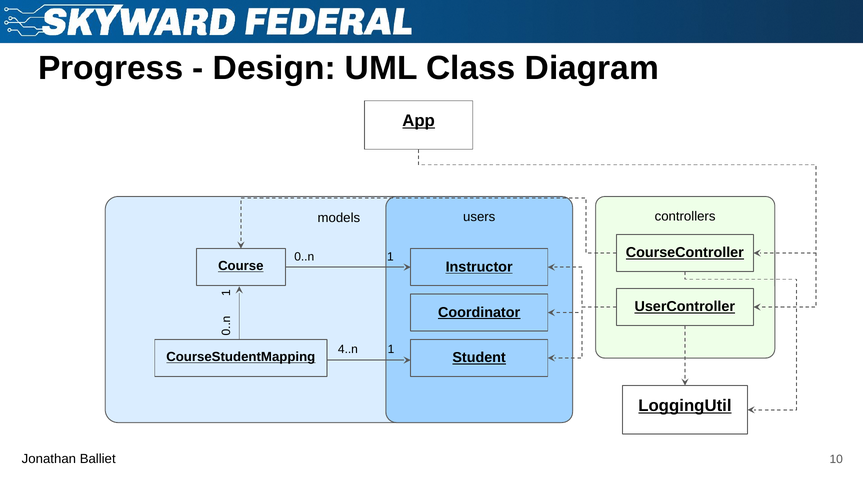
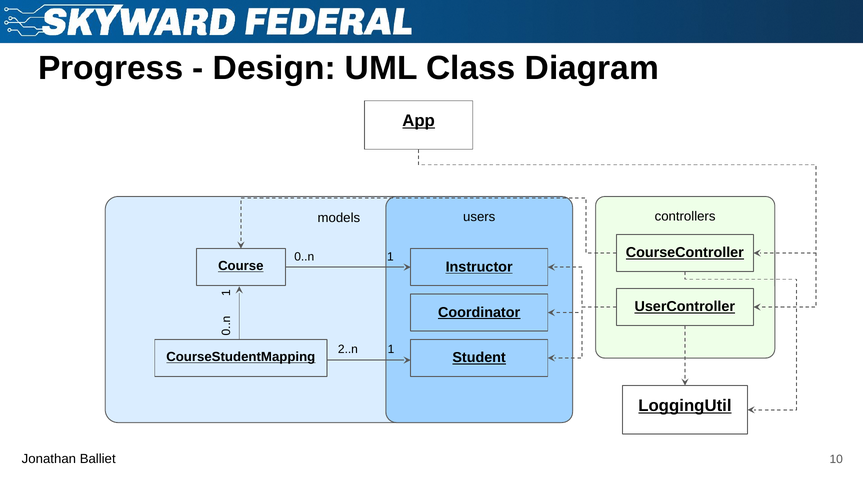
4..n: 4..n -> 2..n (348, 350)
